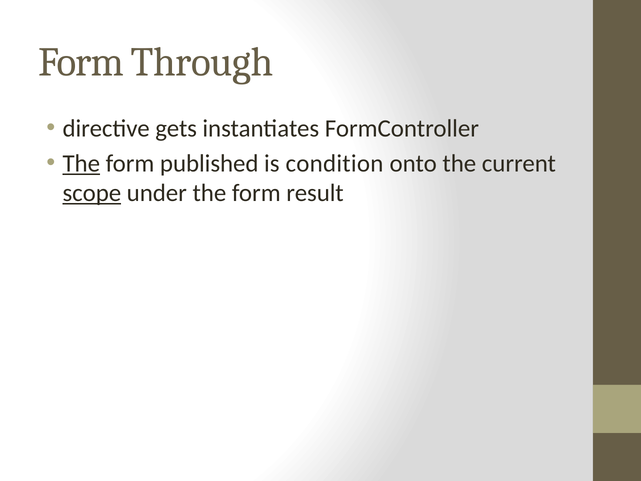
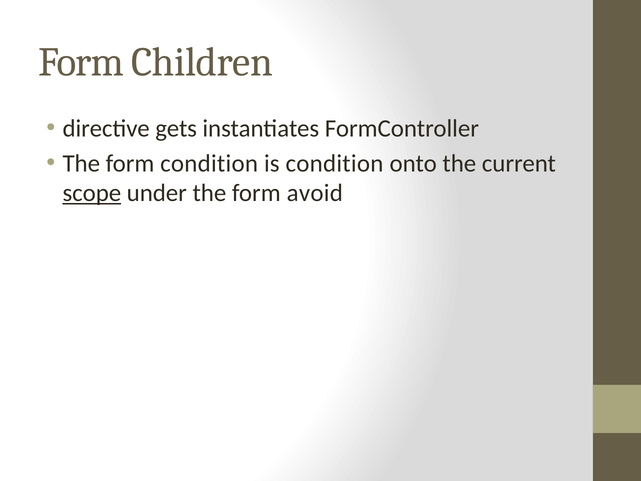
Through: Through -> Children (202, 62)
The underline: present -> none (81, 163)
form published: published -> condition (209, 163)
result: result -> avoid (315, 193)
